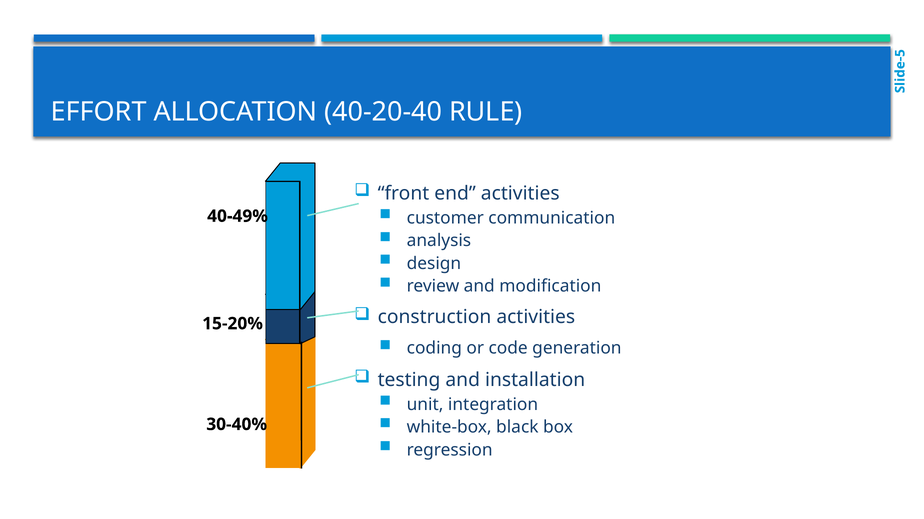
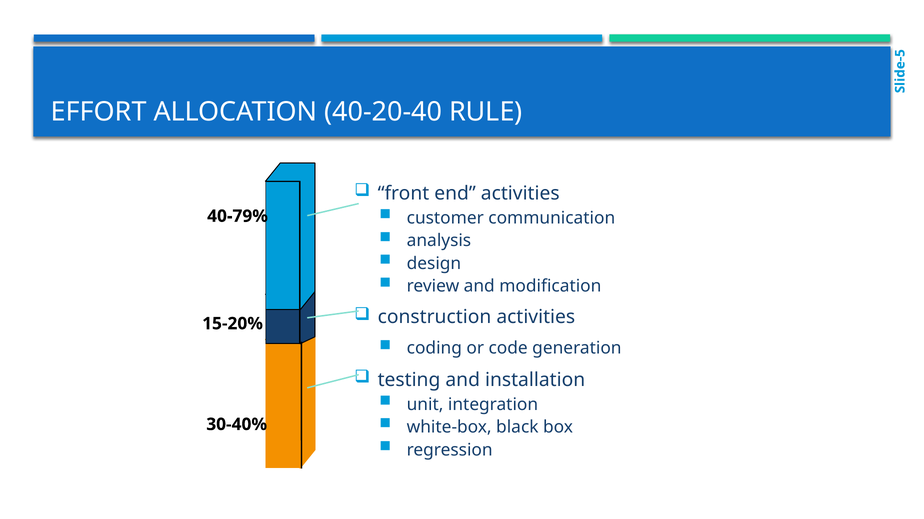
40-49%: 40-49% -> 40-79% (238, 216)
